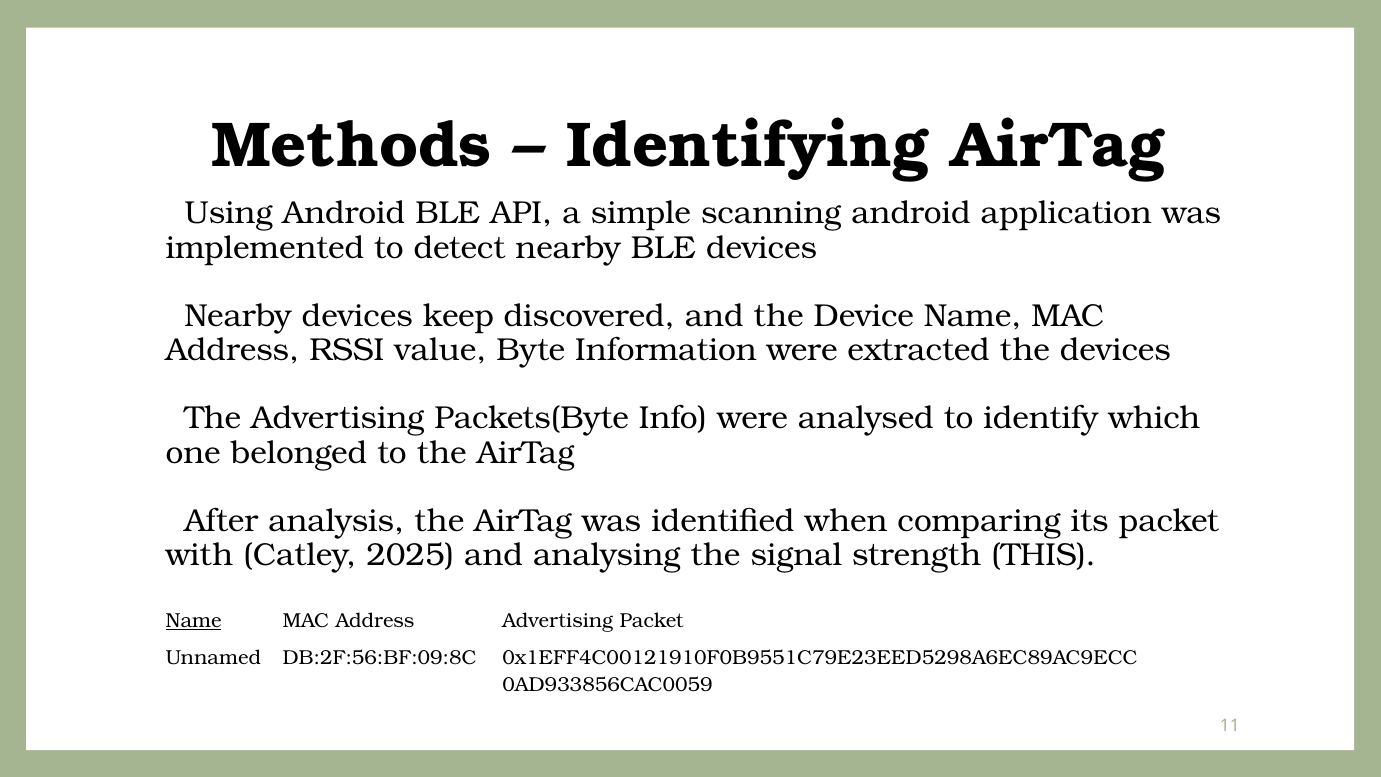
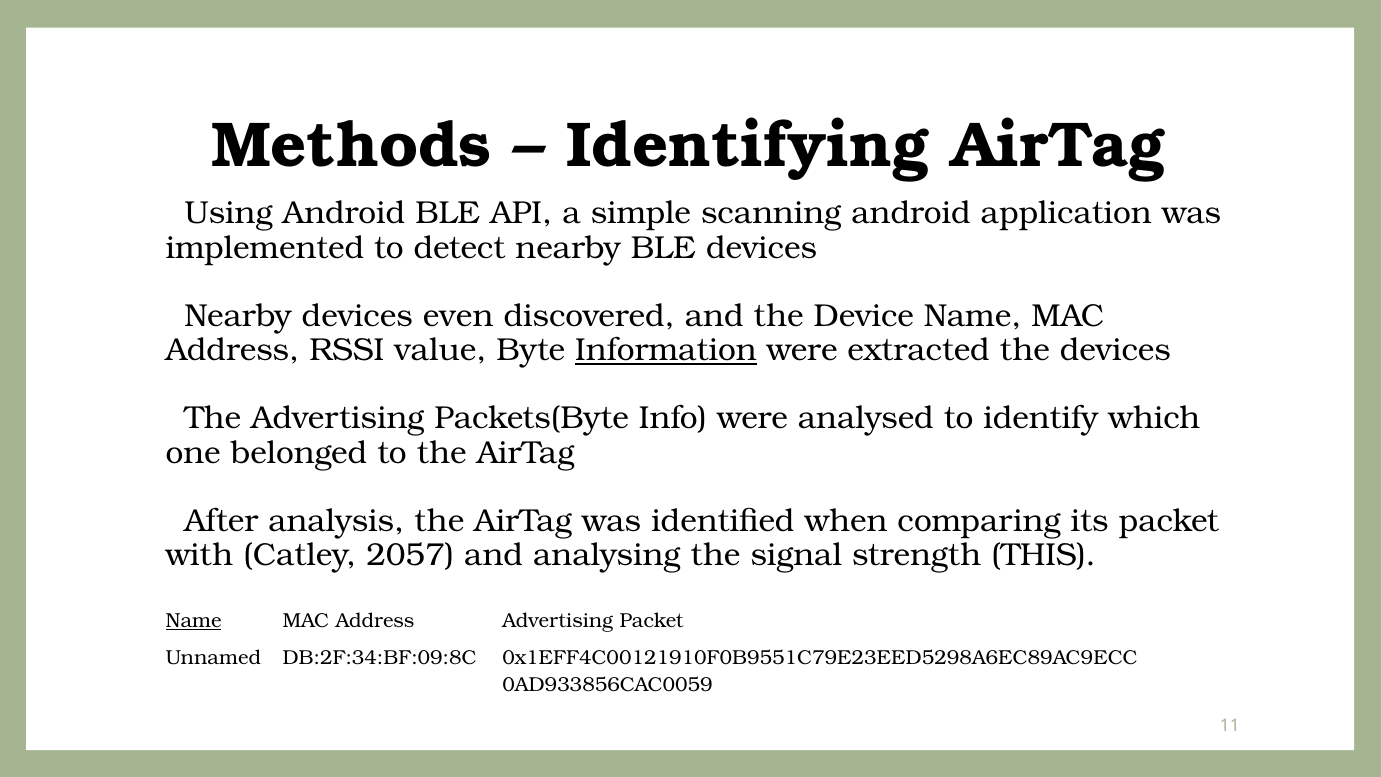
keep: keep -> even (458, 316)
Information underline: none -> present (666, 350)
2025: 2025 -> 2057 (410, 555)
DB:2F:56:BF:09:8C: DB:2F:56:BF:09:8C -> DB:2F:34:BF:09:8C (380, 658)
